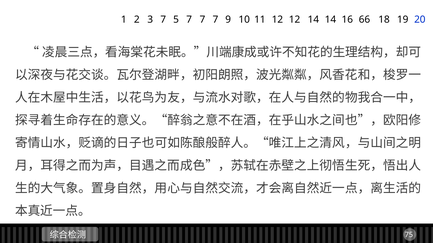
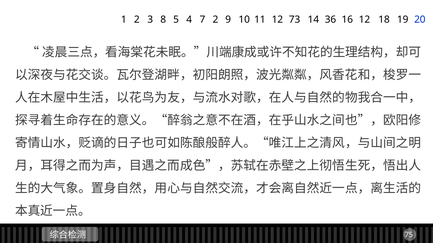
3 7: 7 -> 8 (163, 20)
5 7: 7 -> 4 (189, 20)
7: 7 -> 2 (216, 20)
12 12: 12 -> 73 (295, 20)
14 14: 14 -> 36 (330, 20)
16 66: 66 -> 12 (364, 20)
